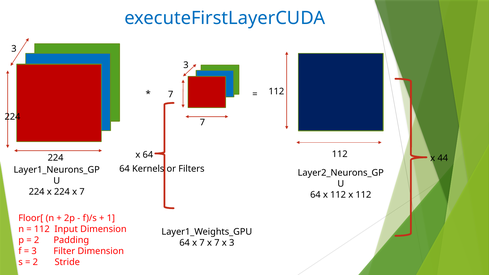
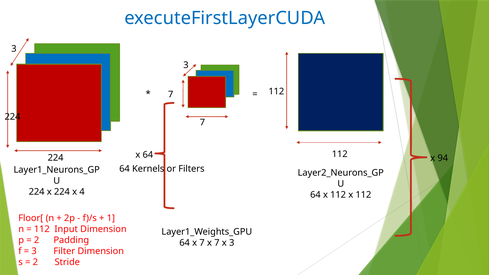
44: 44 -> 94 (443, 158)
224 x 7: 7 -> 4 (82, 192)
